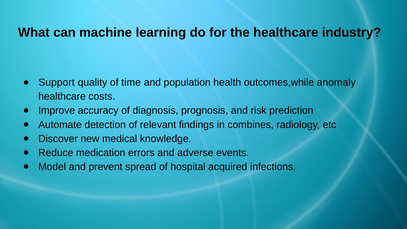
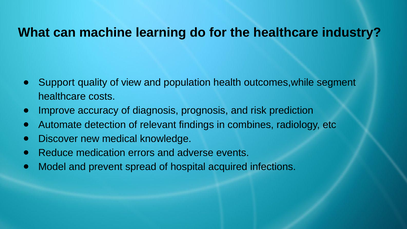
time: time -> view (131, 83)
anomaly: anomaly -> segment (336, 83)
